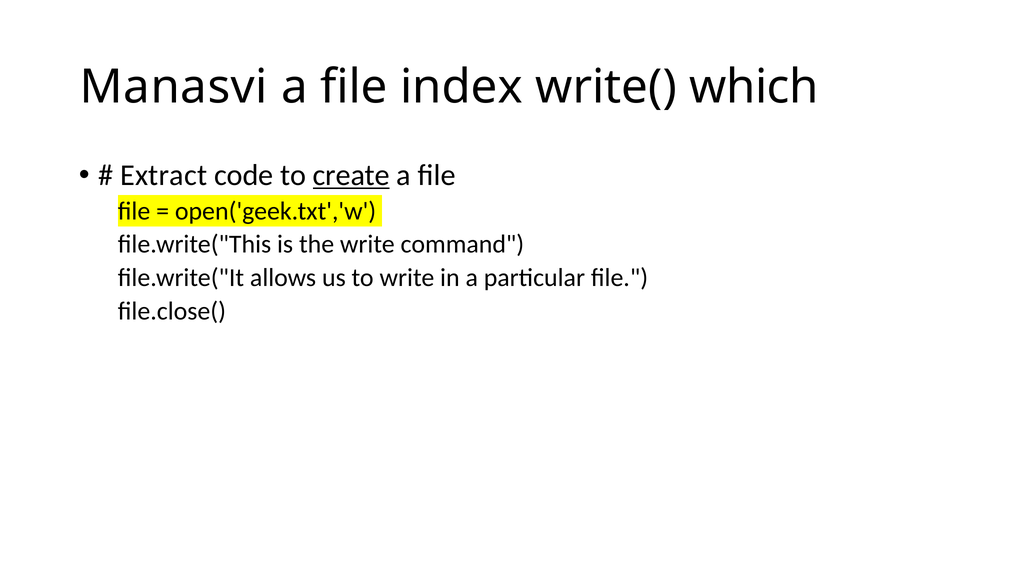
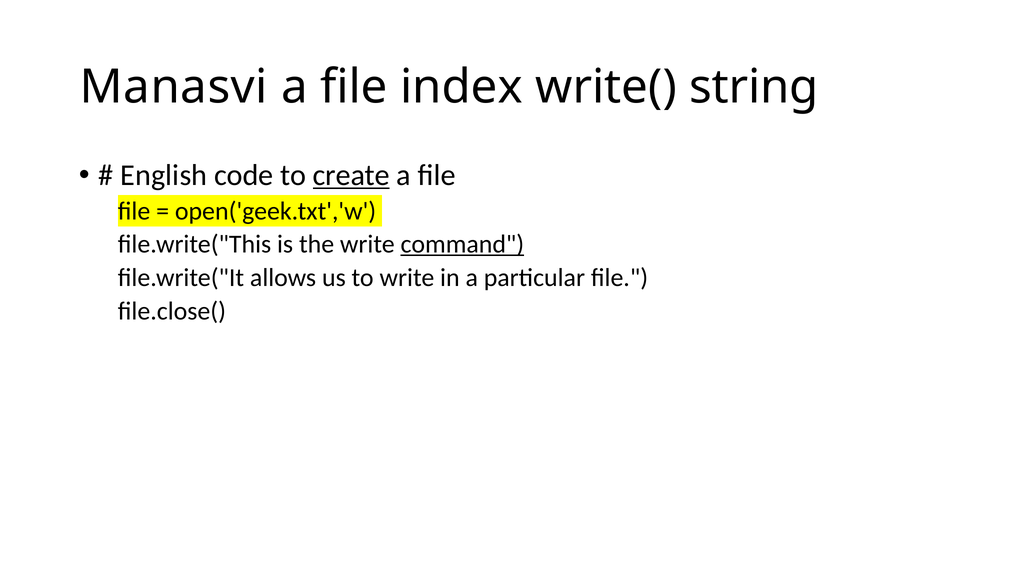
which: which -> string (754, 87)
Extract: Extract -> English (164, 175)
command underline: none -> present (462, 244)
